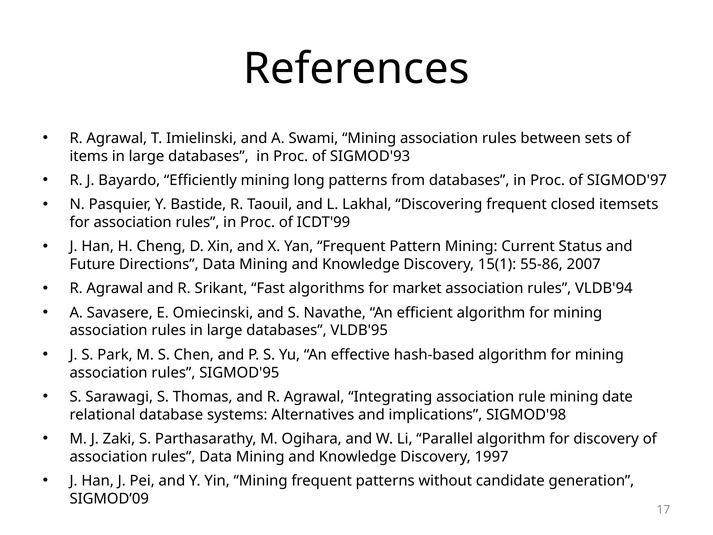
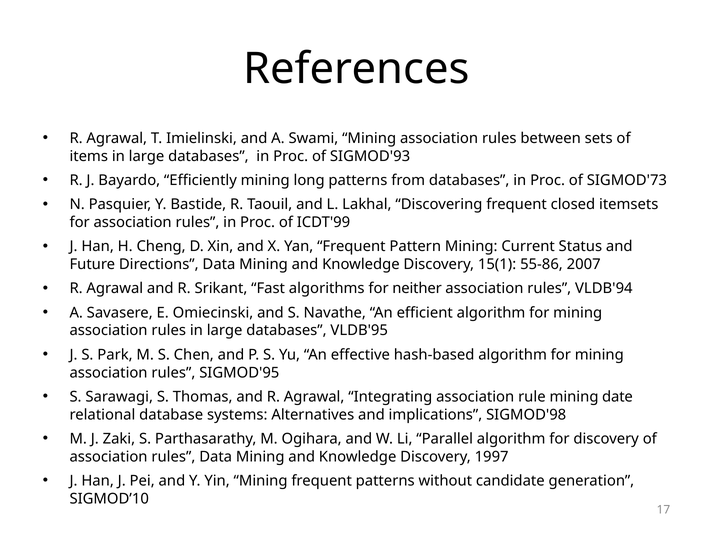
SIGMOD'97: SIGMOD'97 -> SIGMOD'73 (627, 180)
market: market -> neither (417, 288)
SIGMOD’09: SIGMOD’09 -> SIGMOD’10 (109, 498)
